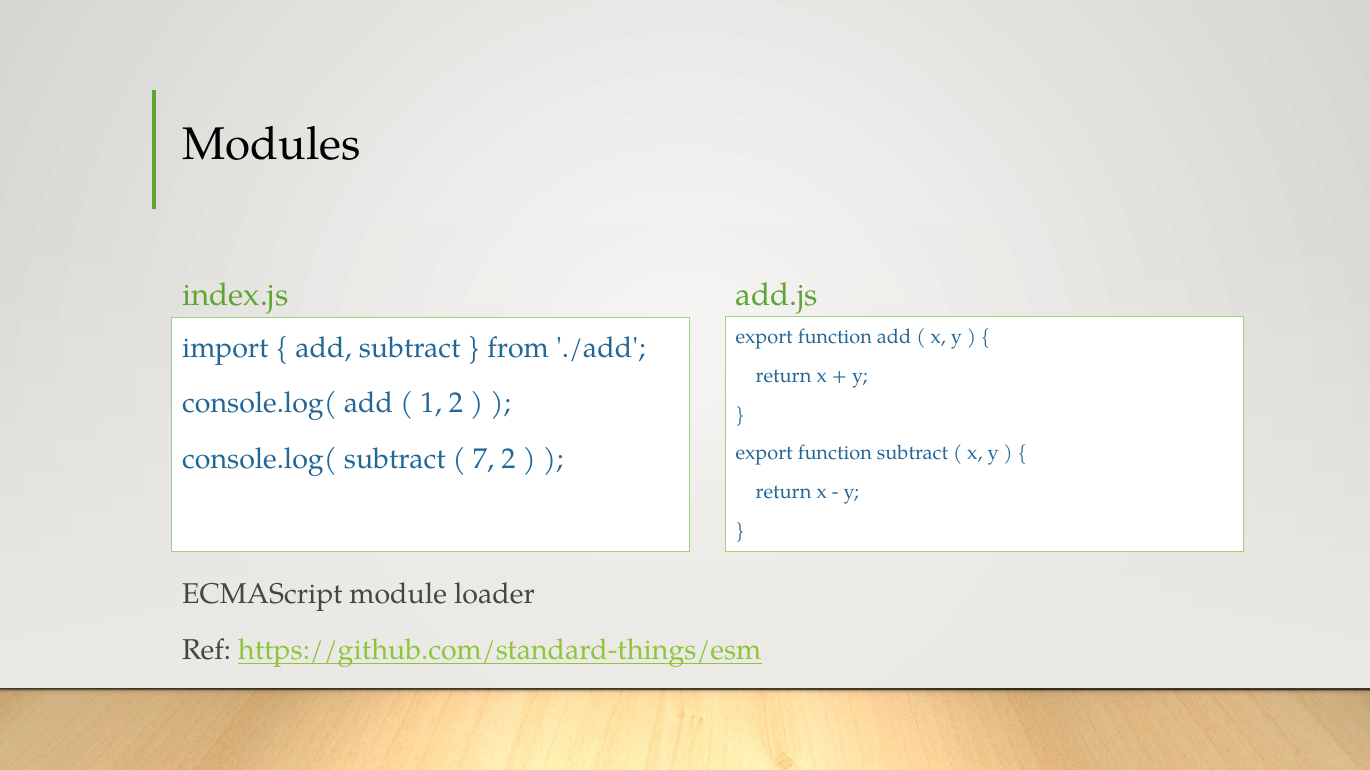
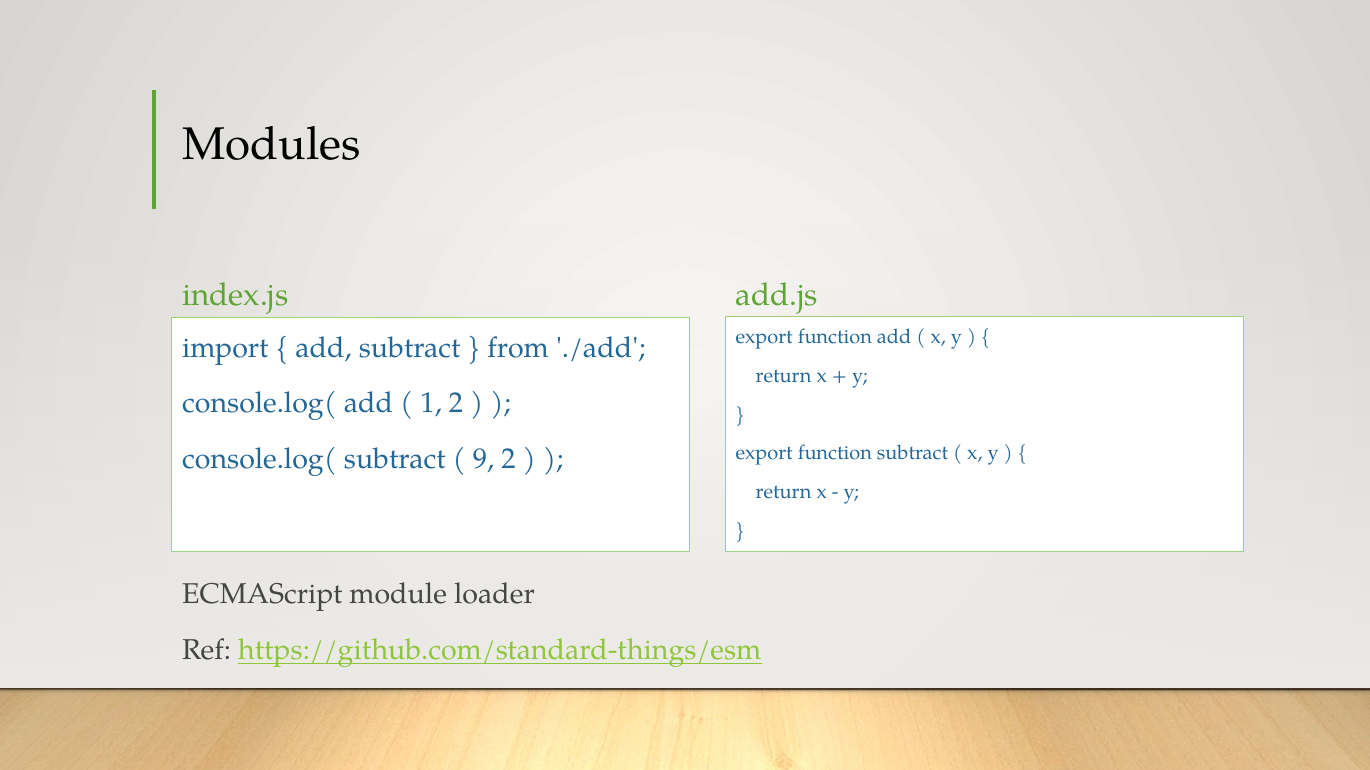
7: 7 -> 9 (484, 459)
